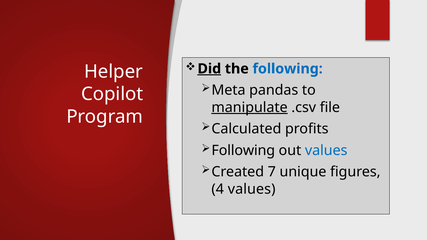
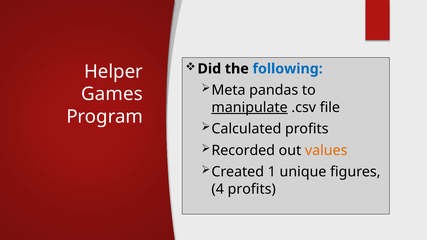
Did underline: present -> none (209, 69)
Copilot: Copilot -> Games (112, 94)
Following: Following -> Recorded (243, 151)
values colour: blue -> orange (326, 151)
7: 7 -> 1 (272, 172)
4 values: values -> profits (252, 189)
